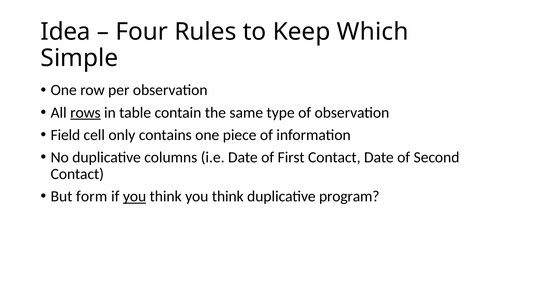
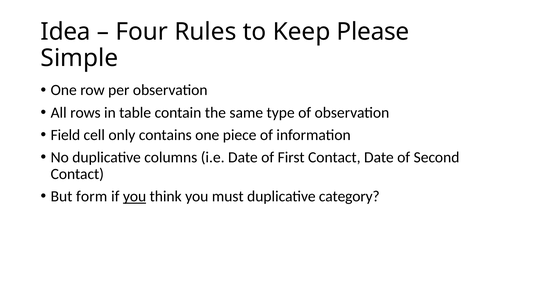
Which: Which -> Please (373, 32)
rows underline: present -> none (85, 112)
think you think: think -> must (228, 196)
program: program -> category (349, 196)
